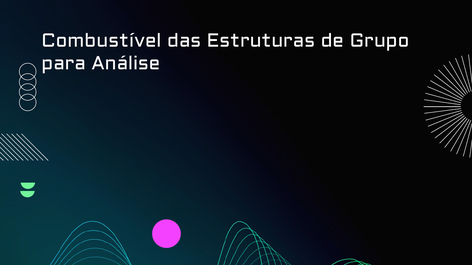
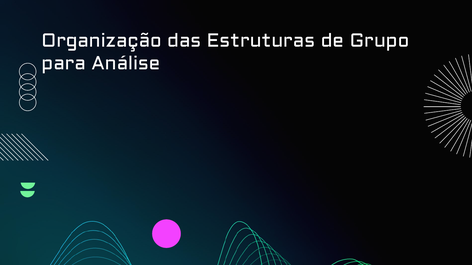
Combustível: Combustível -> Organização (102, 41)
